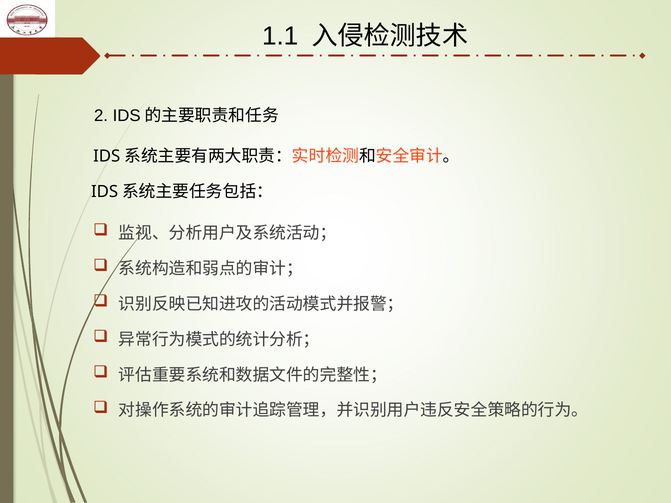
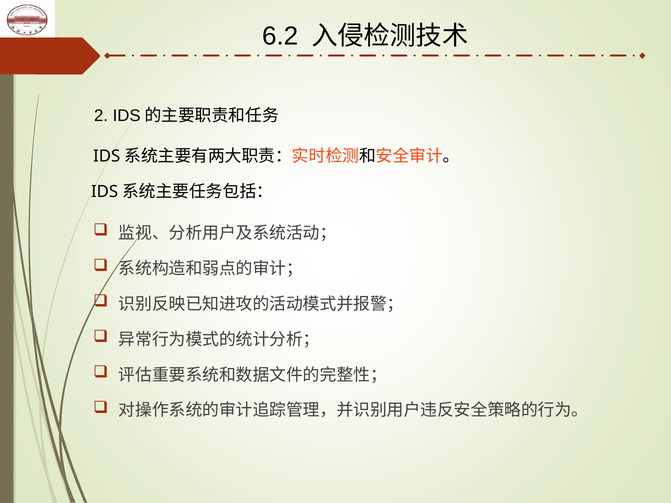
1.1: 1.1 -> 6.2 (280, 36)
